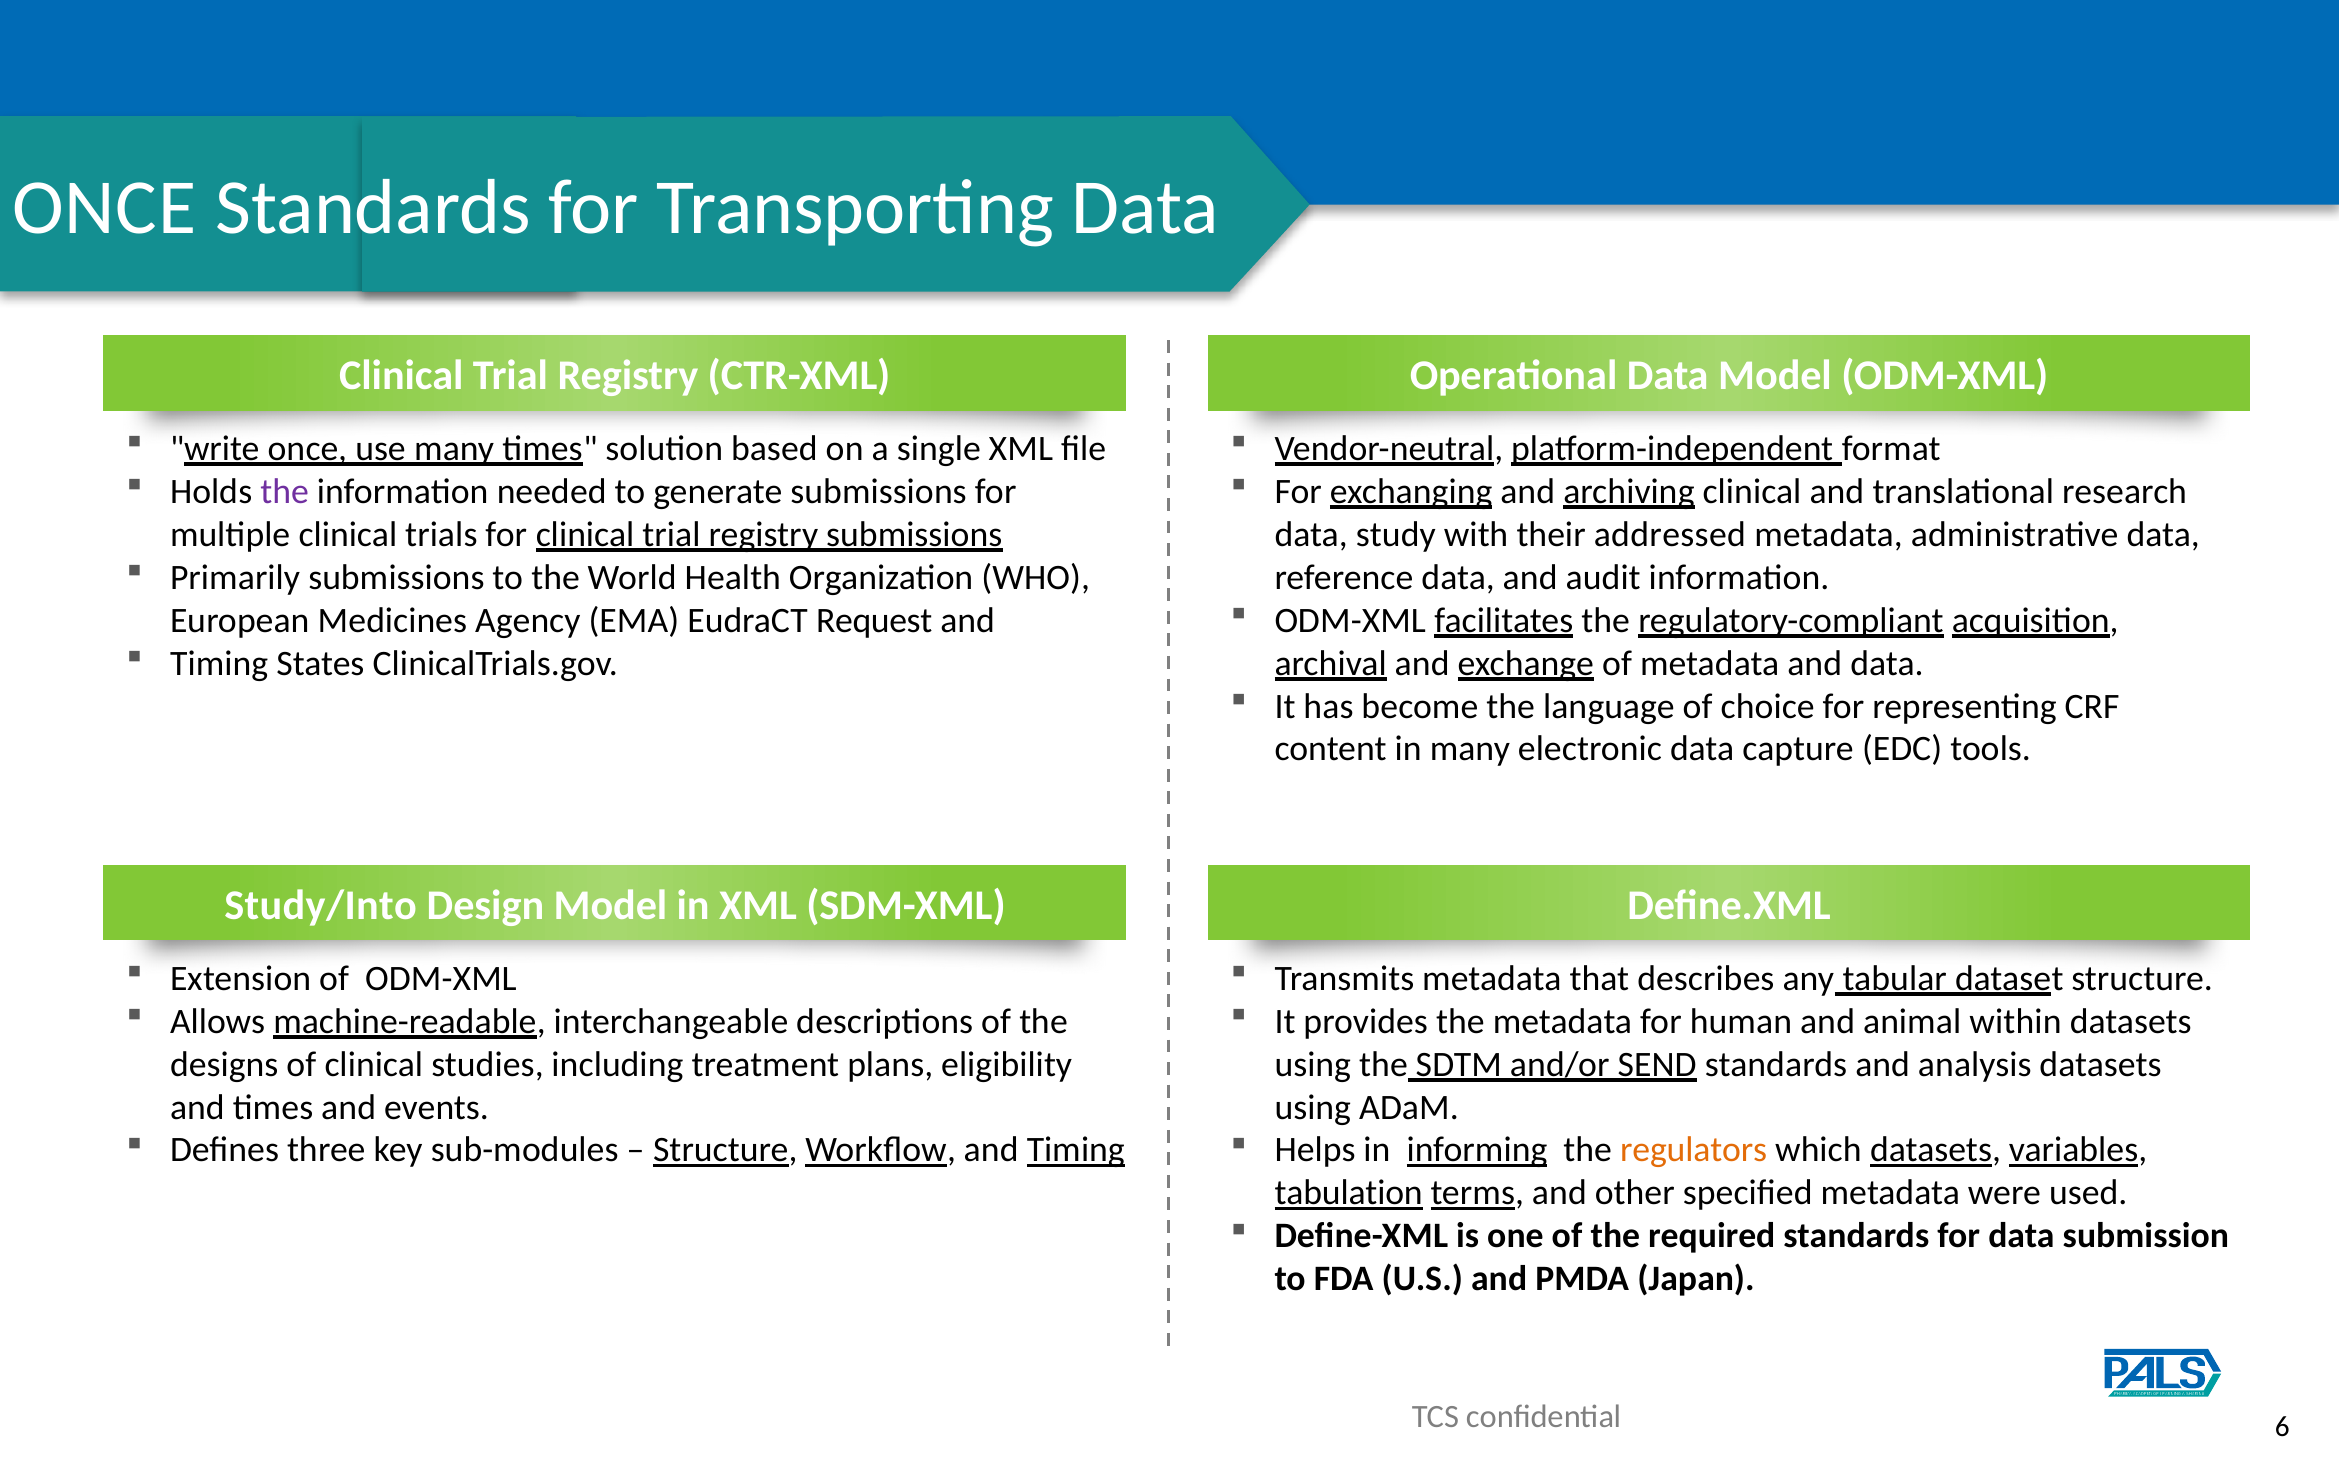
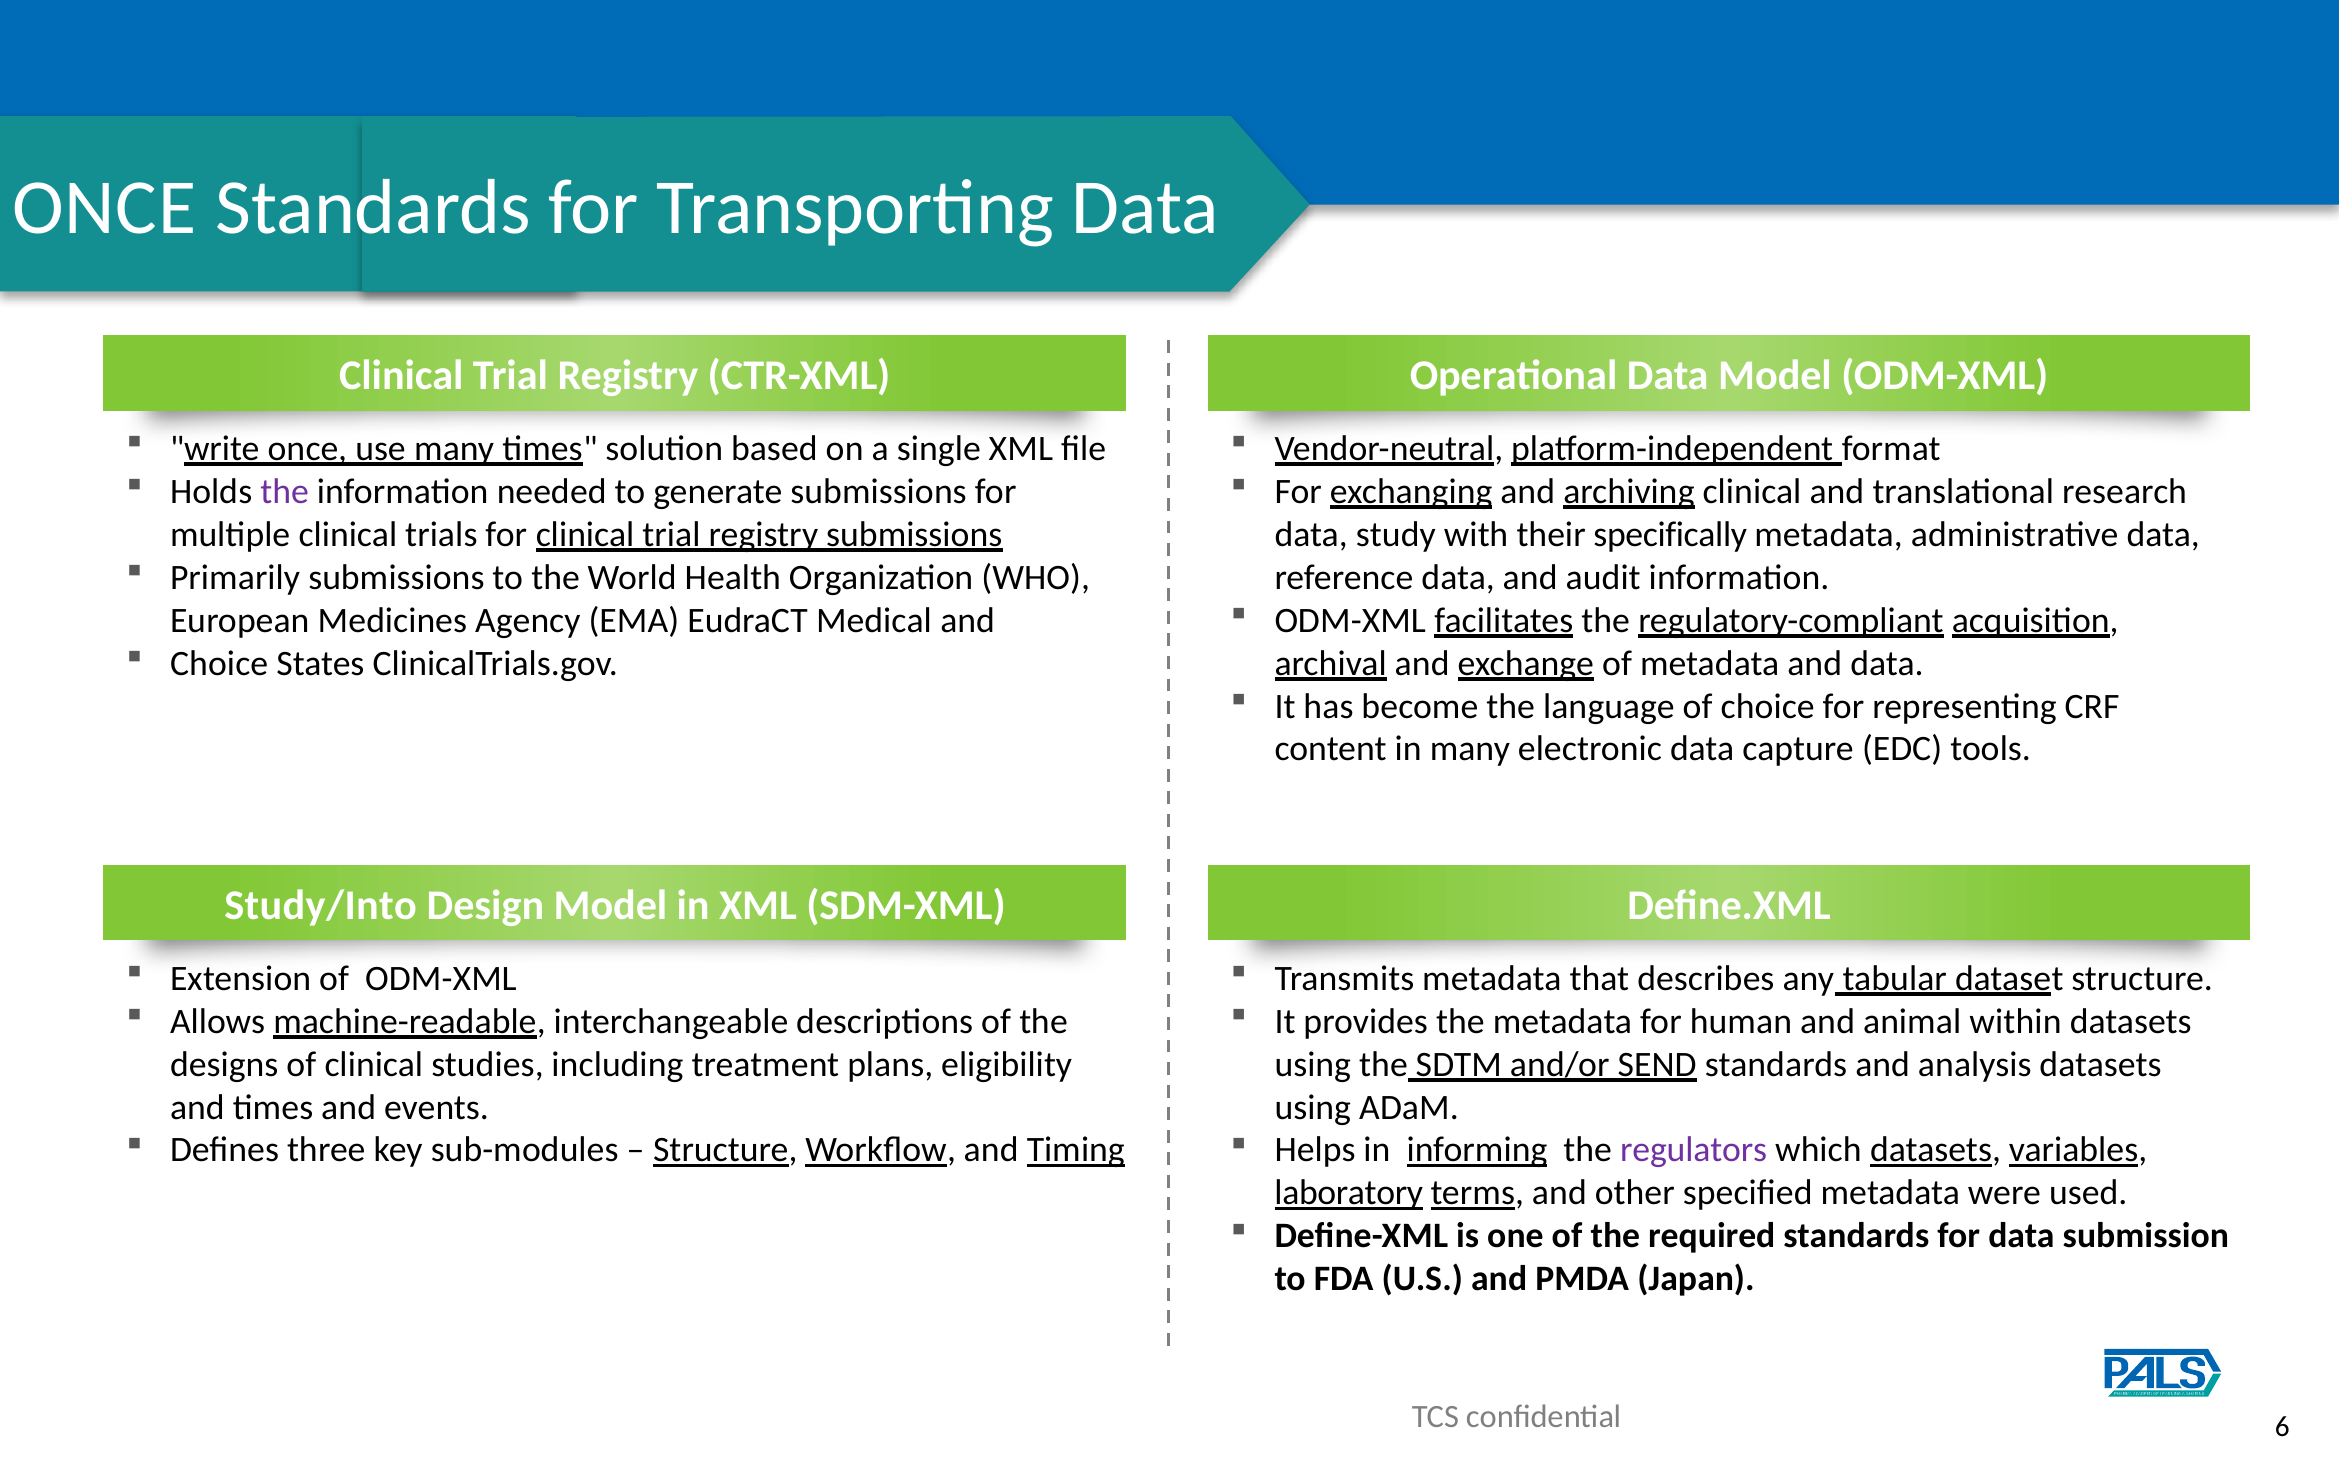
addressed: addressed -> specifically (1670, 535)
Request: Request -> Medical (874, 620)
Timing: Timing -> Choice (219, 663)
regulators colour: orange -> purple (1694, 1150)
tabulation: tabulation -> laboratory (1349, 1193)
